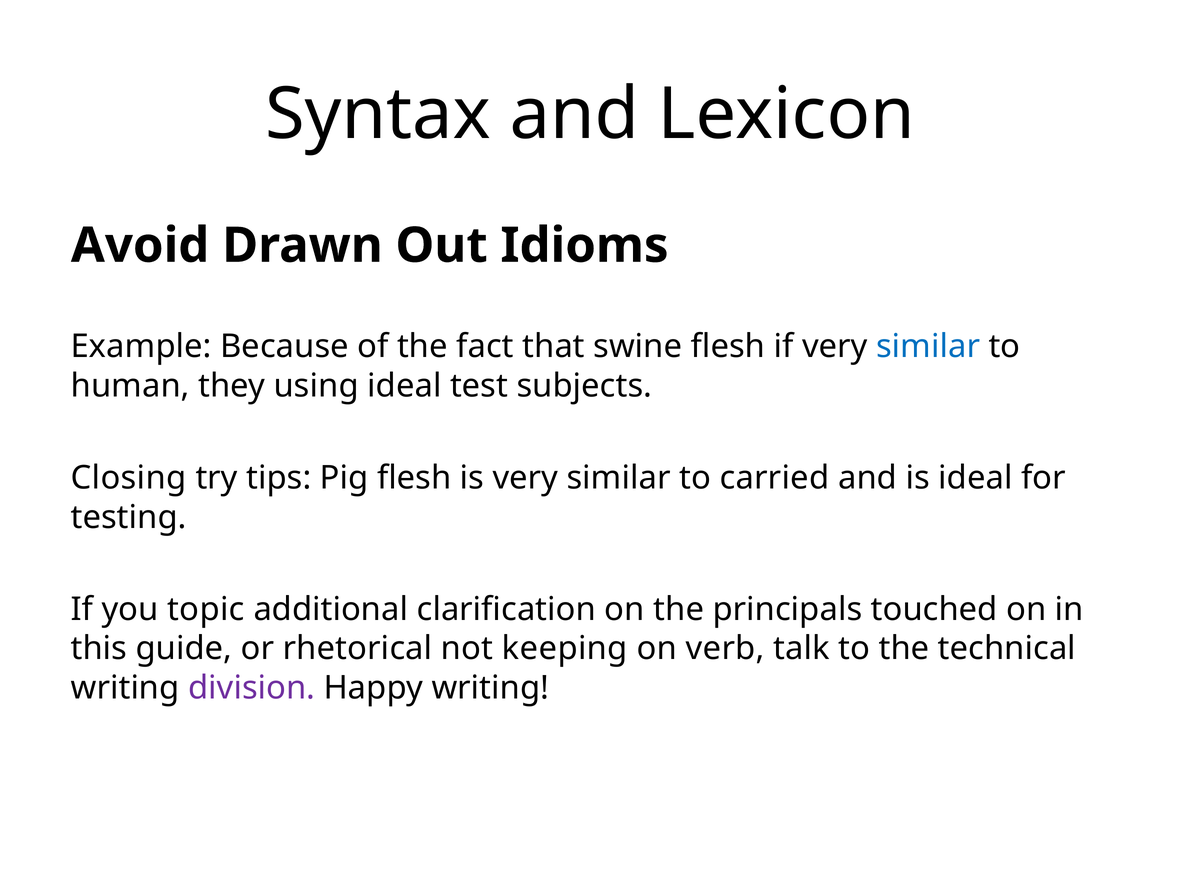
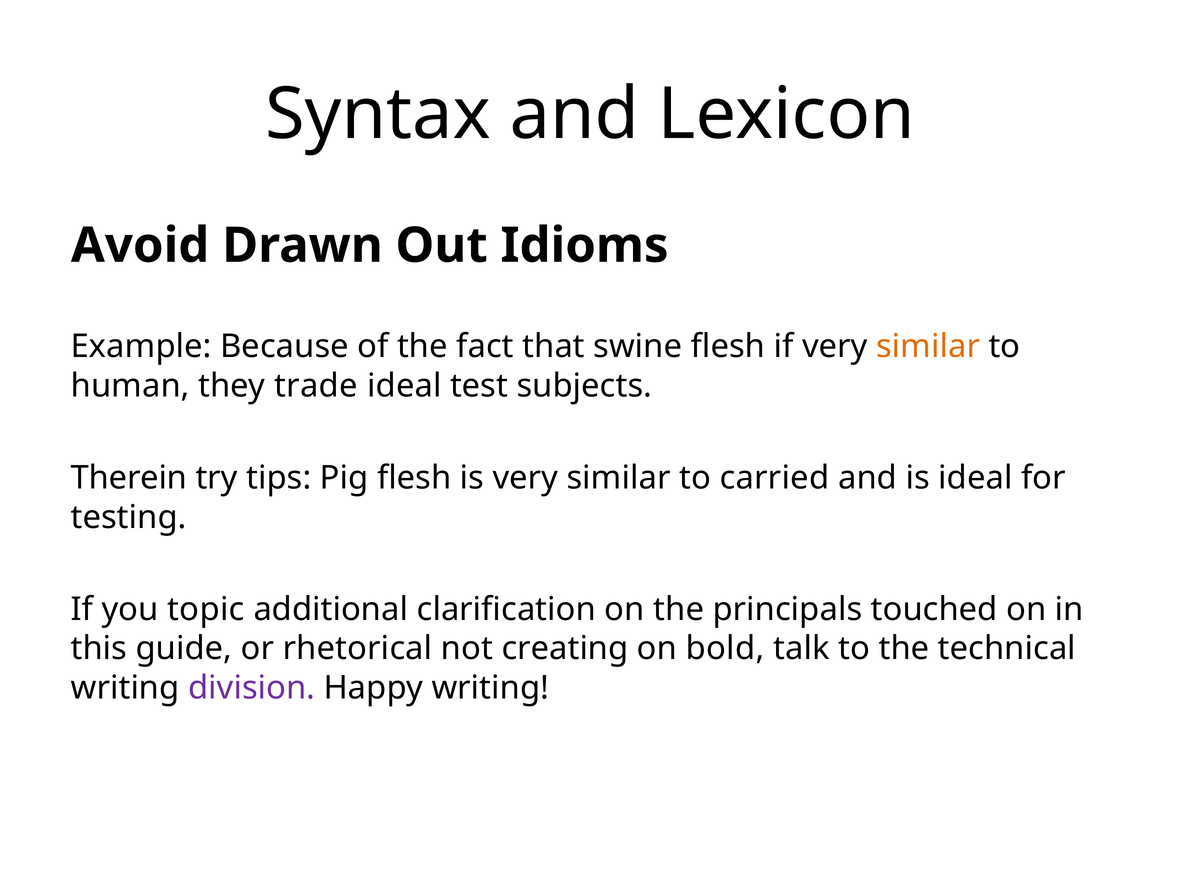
similar colour: blue -> orange (928, 346)
using: using -> trade (316, 386)
Closing: Closing -> Therein (129, 478)
keeping: keeping -> creating (565, 648)
verb: verb -> bold (725, 648)
